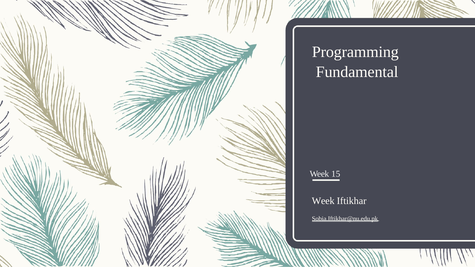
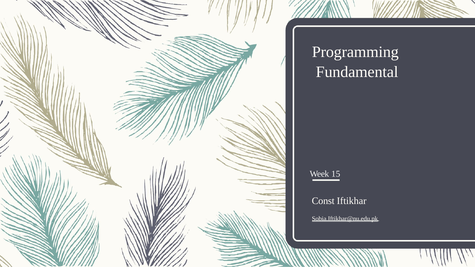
Week: Week -> Const (323, 201)
